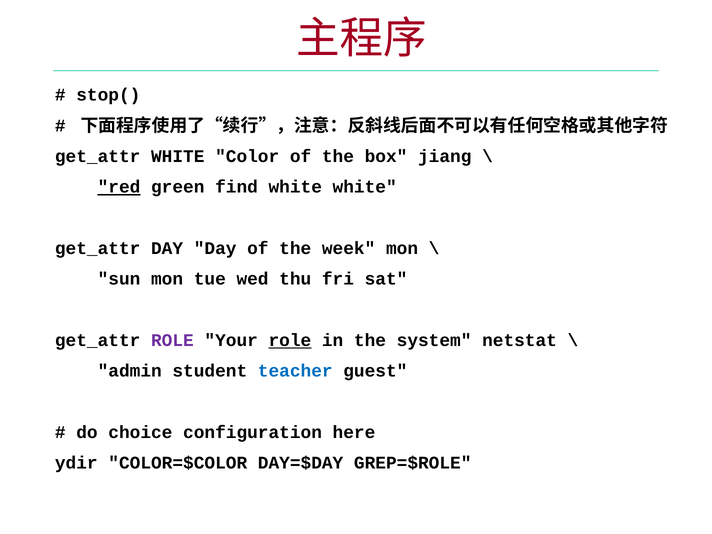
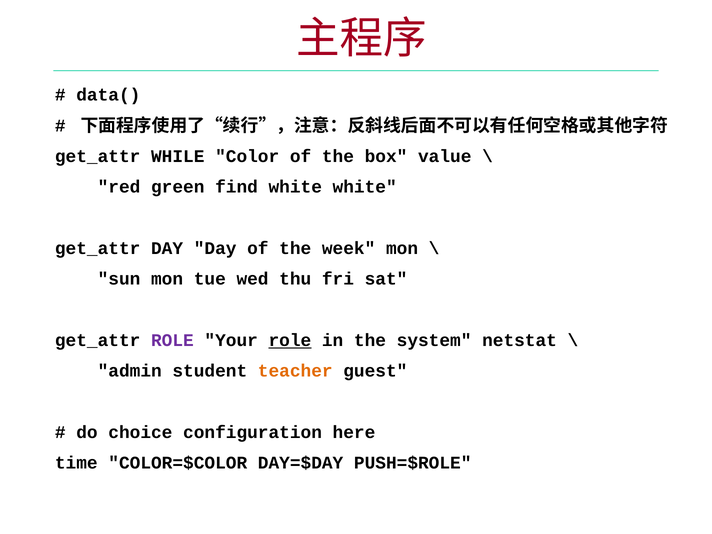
stop(: stop( -> data( (108, 95)
get_attr WHITE: WHITE -> WHILE (178, 156)
jiang: jiang -> value (445, 156)
red underline: present -> none (119, 187)
teacher colour: blue -> orange (295, 371)
ydir: ydir -> time (76, 463)
GREP=$ROLE: GREP=$ROLE -> PUSH=$ROLE (413, 463)
